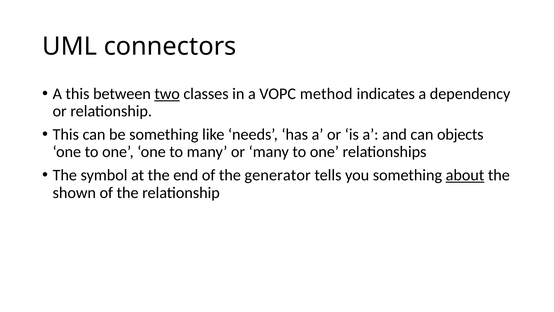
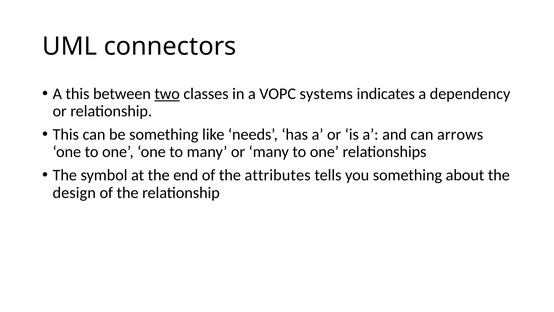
method: method -> systems (326, 94)
objects: objects -> arrows (460, 134)
generator: generator -> attributes (278, 175)
about underline: present -> none (465, 175)
shown: shown -> design (74, 192)
